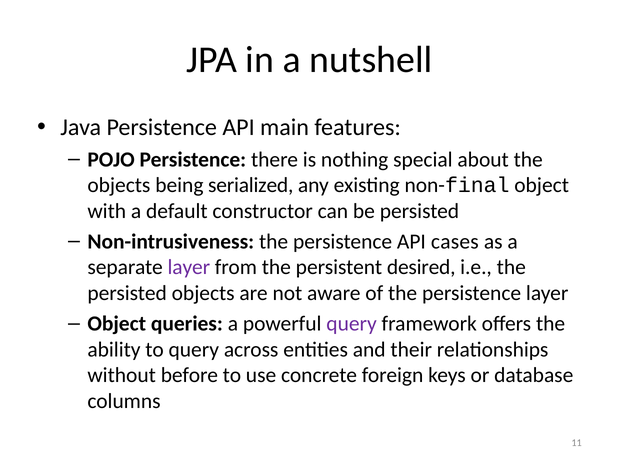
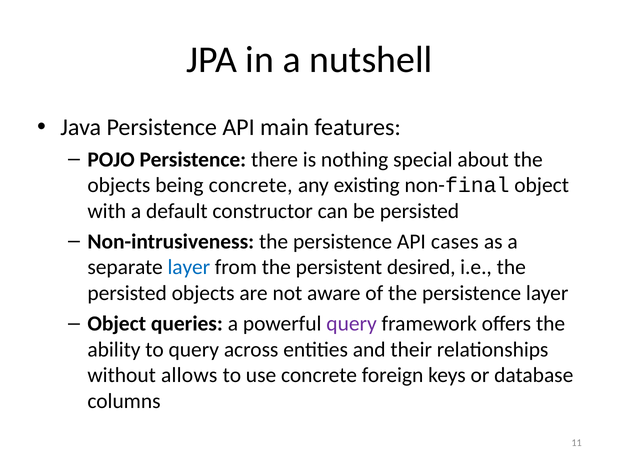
being serialized: serialized -> concrete (251, 185)
layer colour: purple -> blue (189, 268)
before: before -> allows (189, 375)
